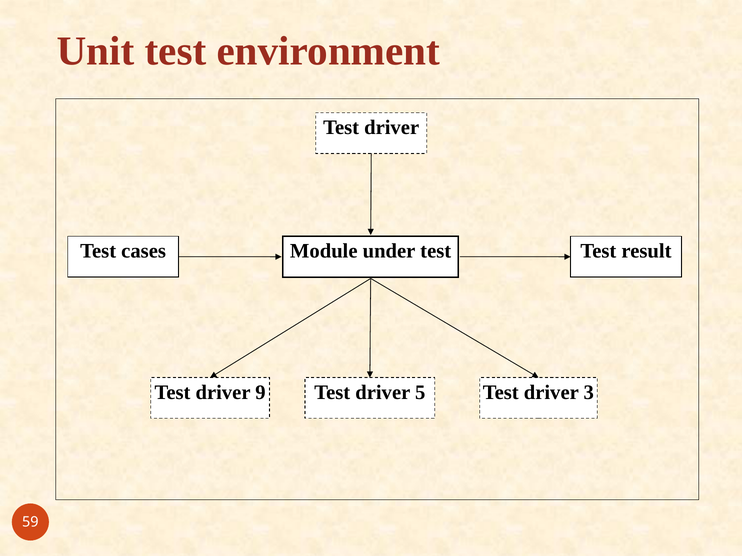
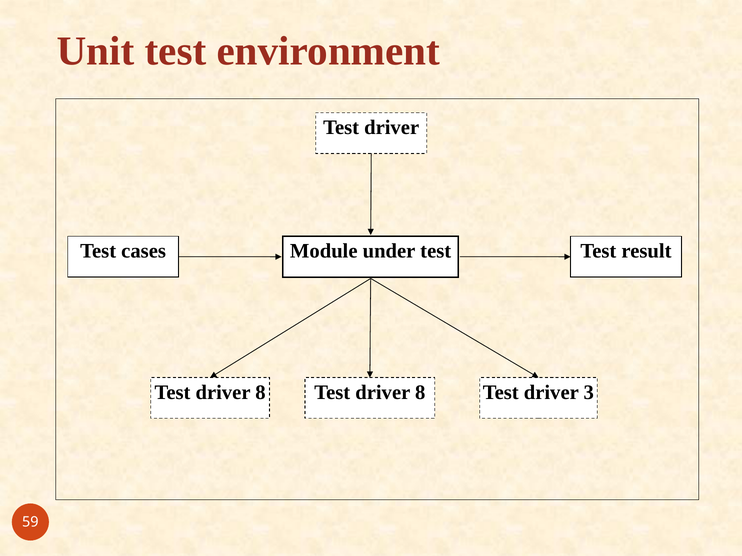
9: 9 -> 8 (261, 393)
5: 5 -> 8 (420, 393)
